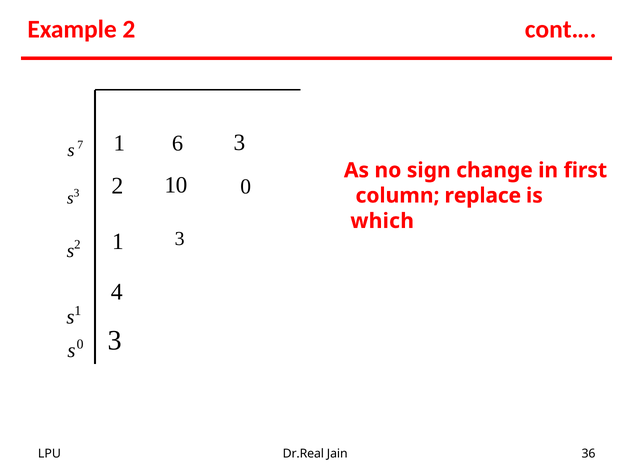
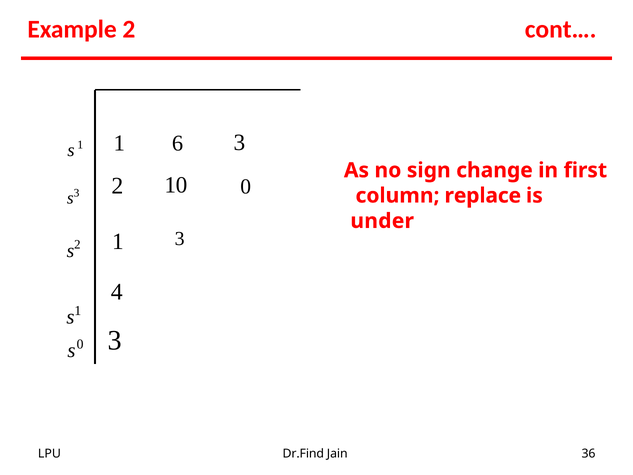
7: 7 -> 1 (80, 145)
which: which -> under (382, 221)
Dr.Real: Dr.Real -> Dr.Find (303, 454)
